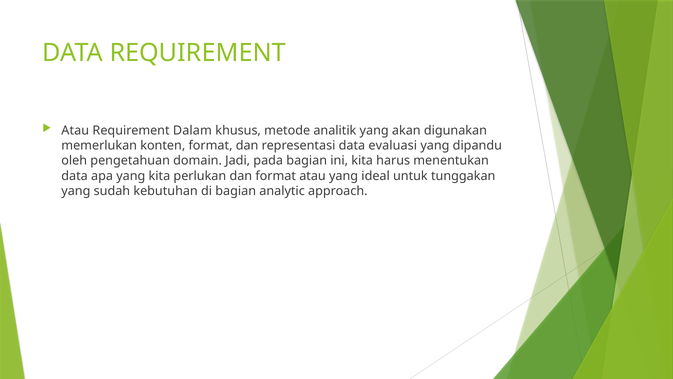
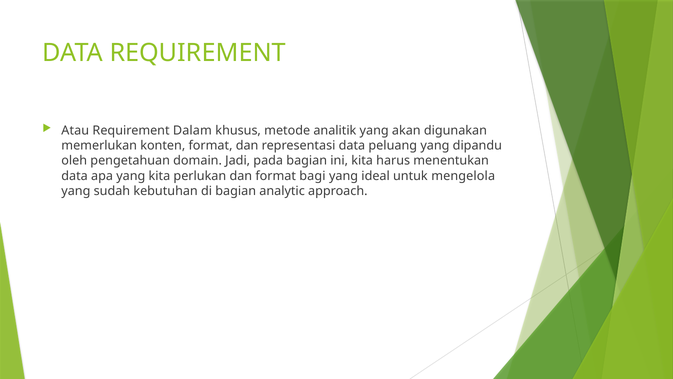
evaluasi: evaluasi -> peluang (393, 145)
format atau: atau -> bagi (312, 176)
tunggakan: tunggakan -> mengelola (463, 176)
